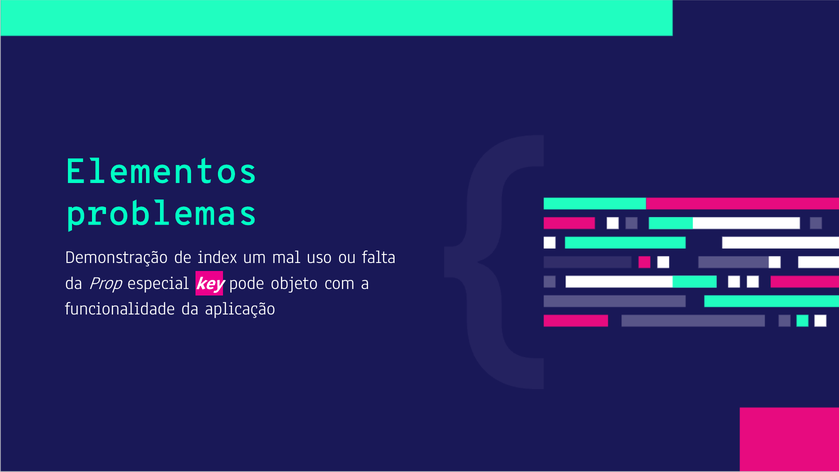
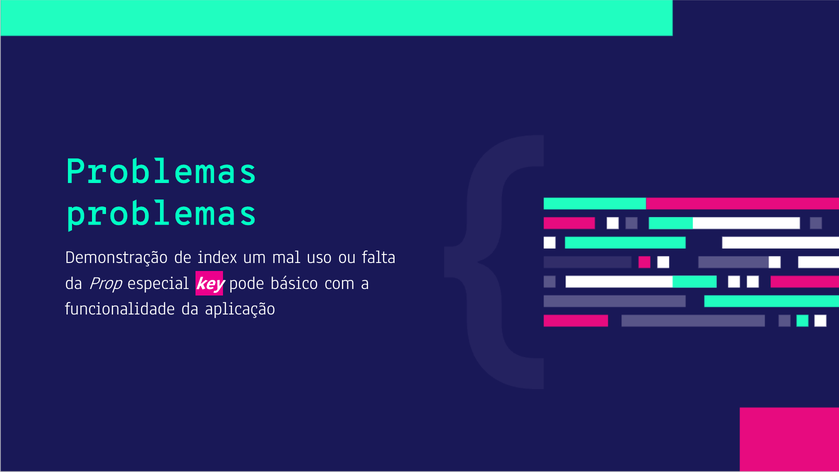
Elementos: Elementos -> Problemas (162, 171)
objeto: objeto -> básico (294, 283)
